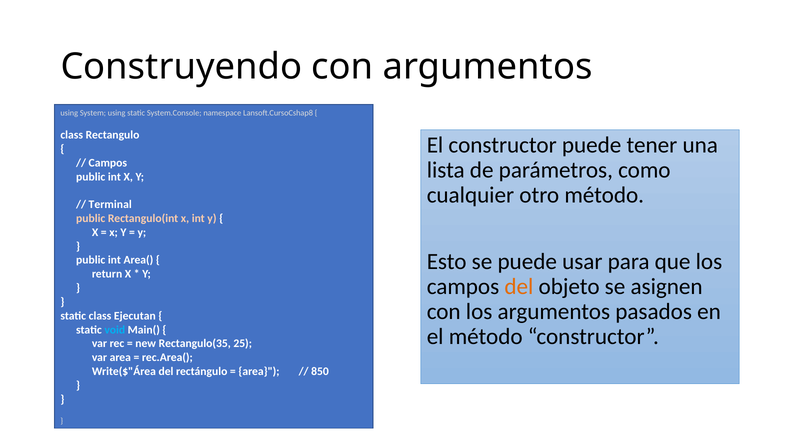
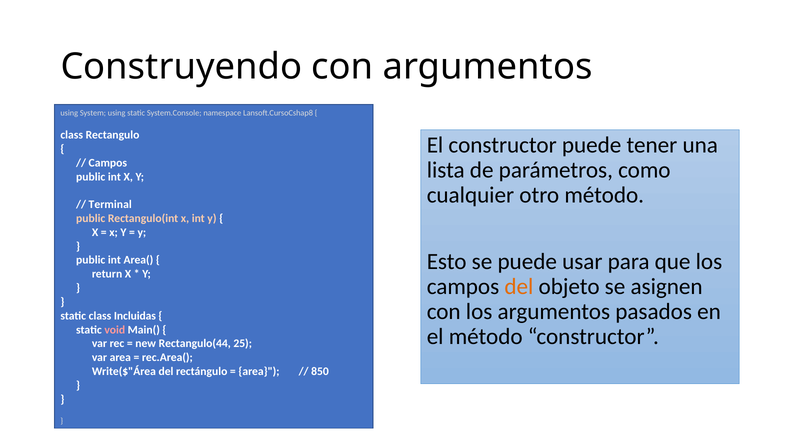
Ejecutan: Ejecutan -> Incluidas (135, 316)
void colour: light blue -> pink (115, 329)
Rectangulo(35: Rectangulo(35 -> Rectangulo(44 (195, 343)
